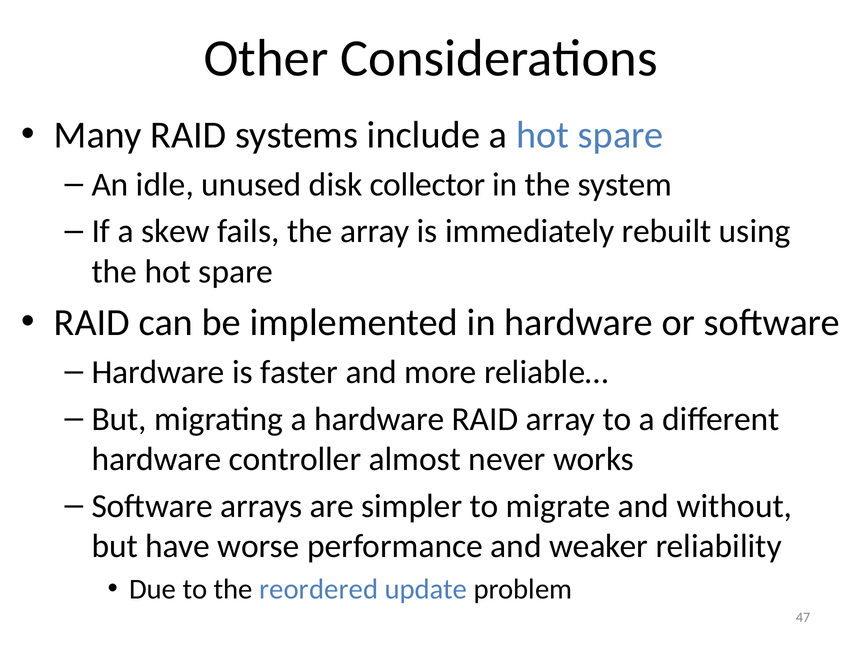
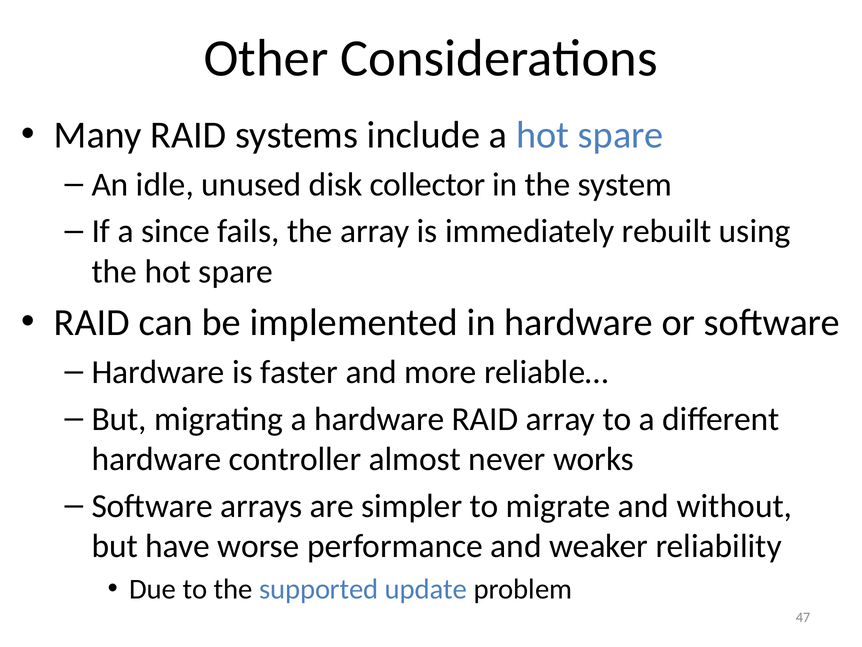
skew: skew -> since (175, 231)
reordered: reordered -> supported (319, 589)
